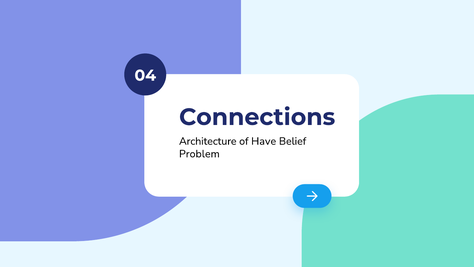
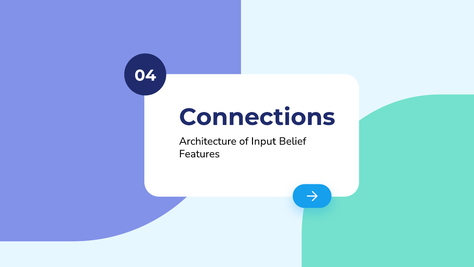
Have: Have -> Input (264, 141)
Problem: Problem -> Features (199, 154)
